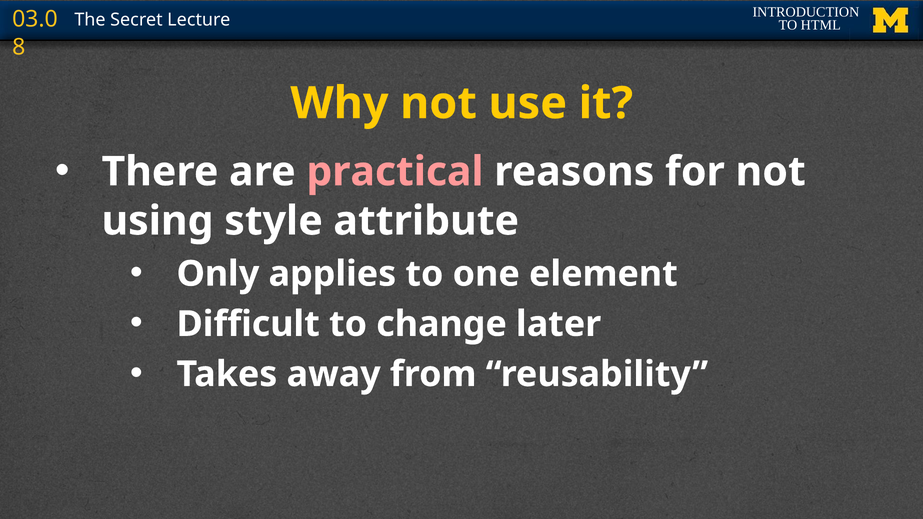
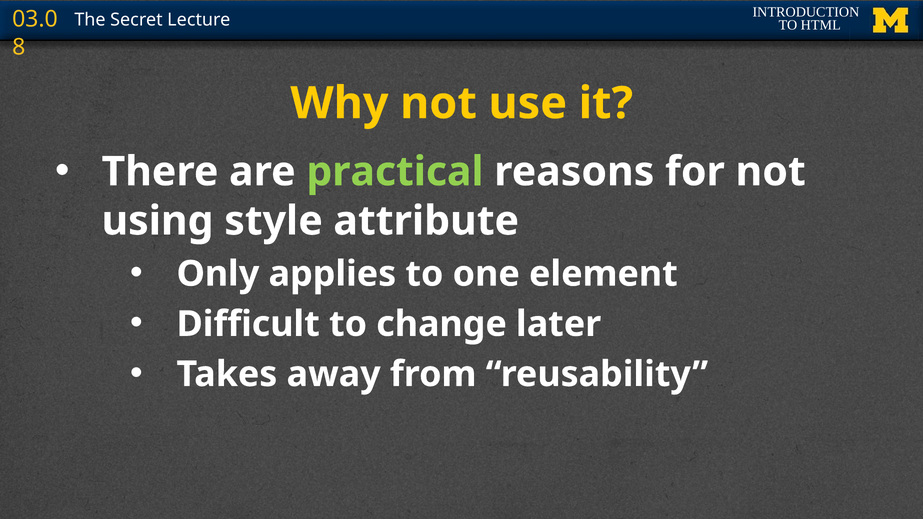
practical colour: pink -> light green (395, 172)
